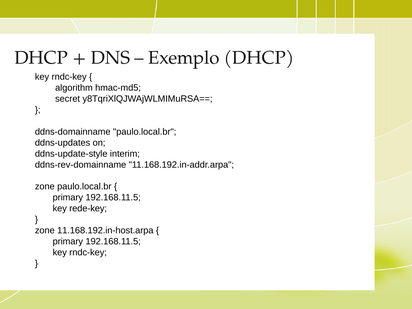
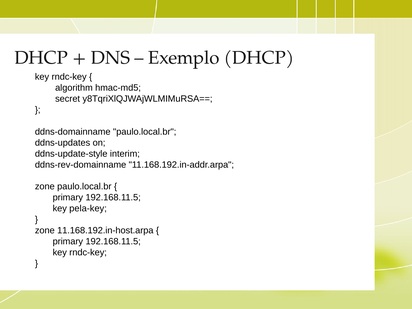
rede-key: rede-key -> pela-key (88, 209)
